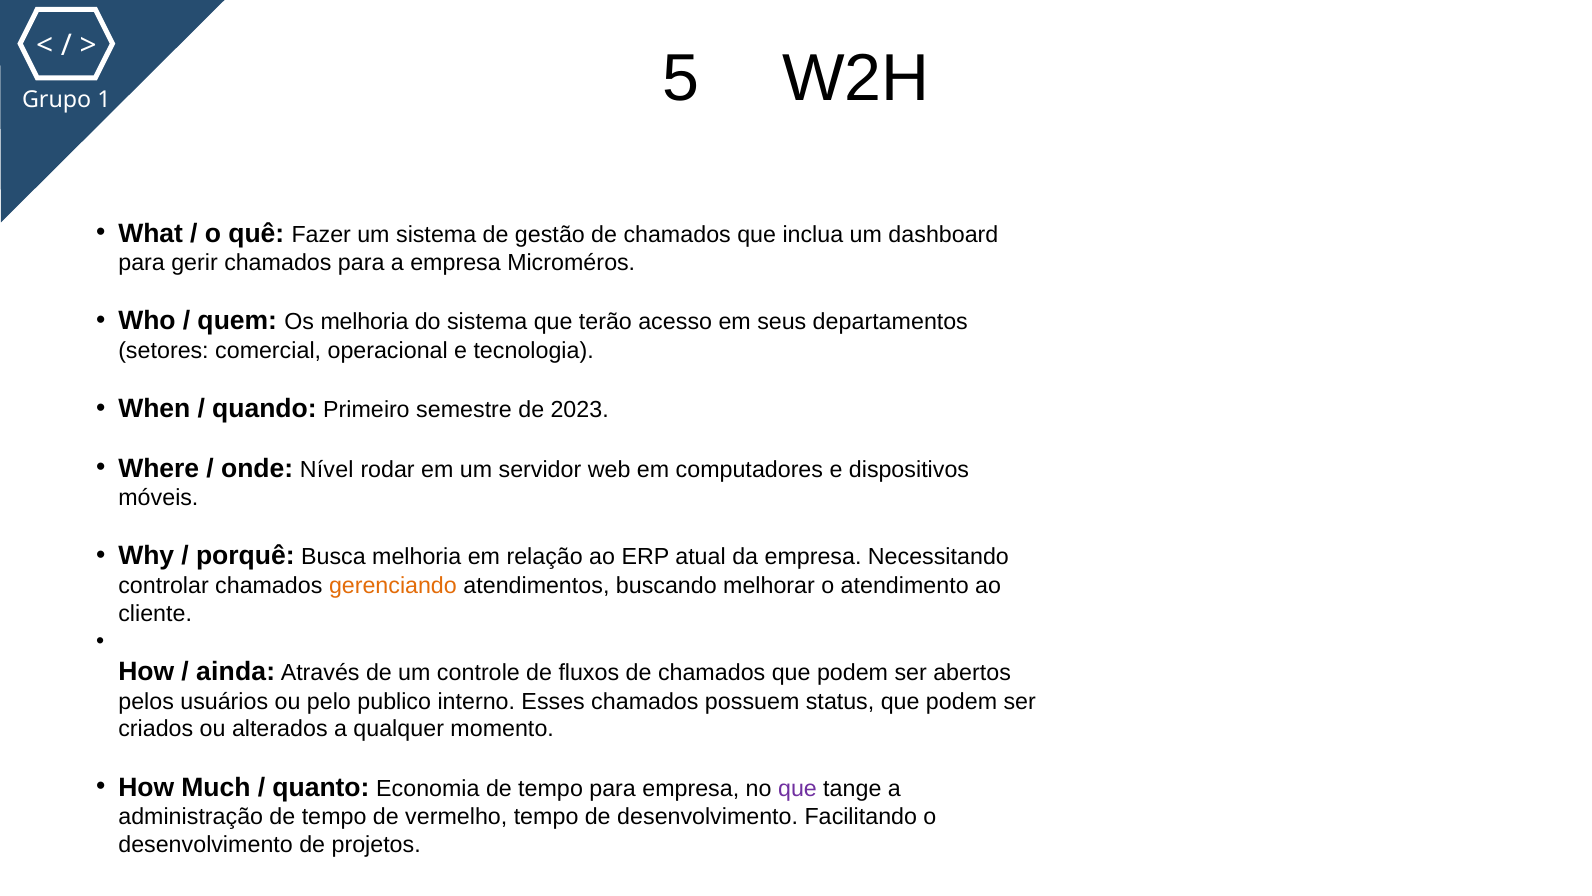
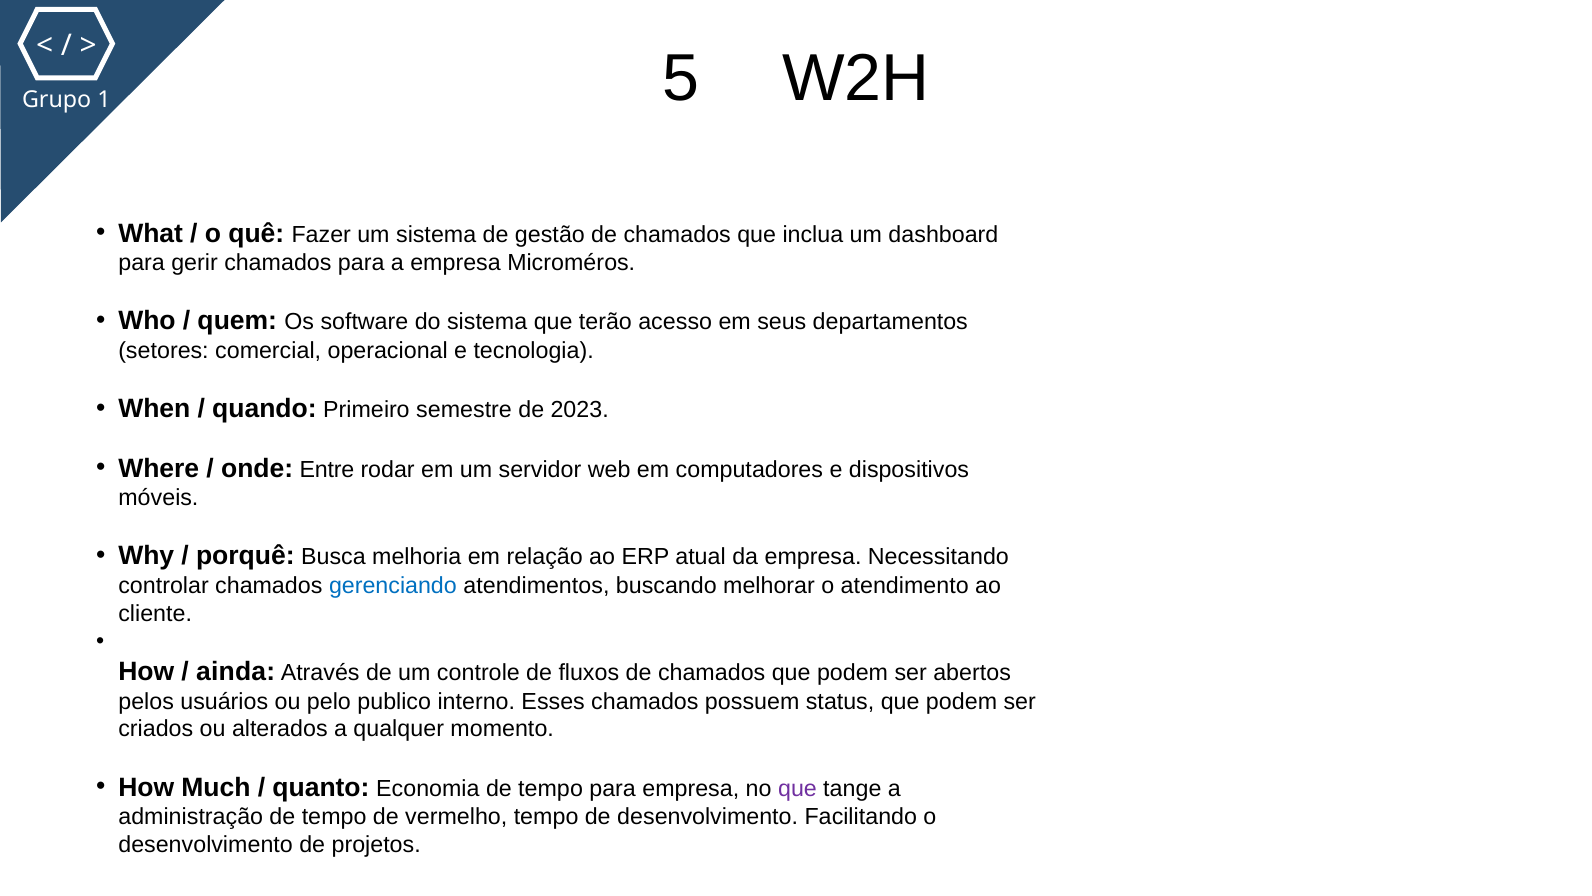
Os melhoria: melhoria -> software (364, 322)
Nível: Nível -> Entre (327, 469)
gerenciando colour: orange -> blue (393, 586)
